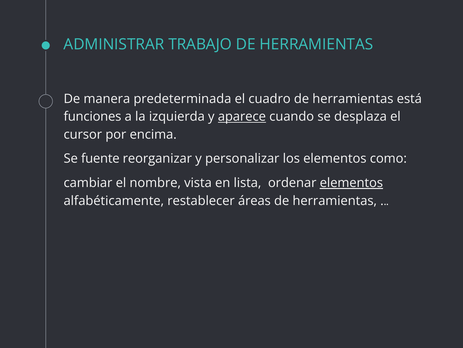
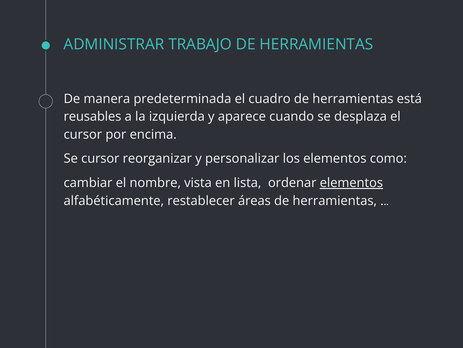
funciones: funciones -> reusables (92, 116)
aparece underline: present -> none (242, 116)
Se fuente: fuente -> cursor (100, 158)
